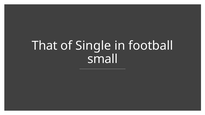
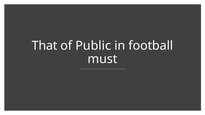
Single: Single -> Public (93, 46)
small: small -> must (102, 59)
